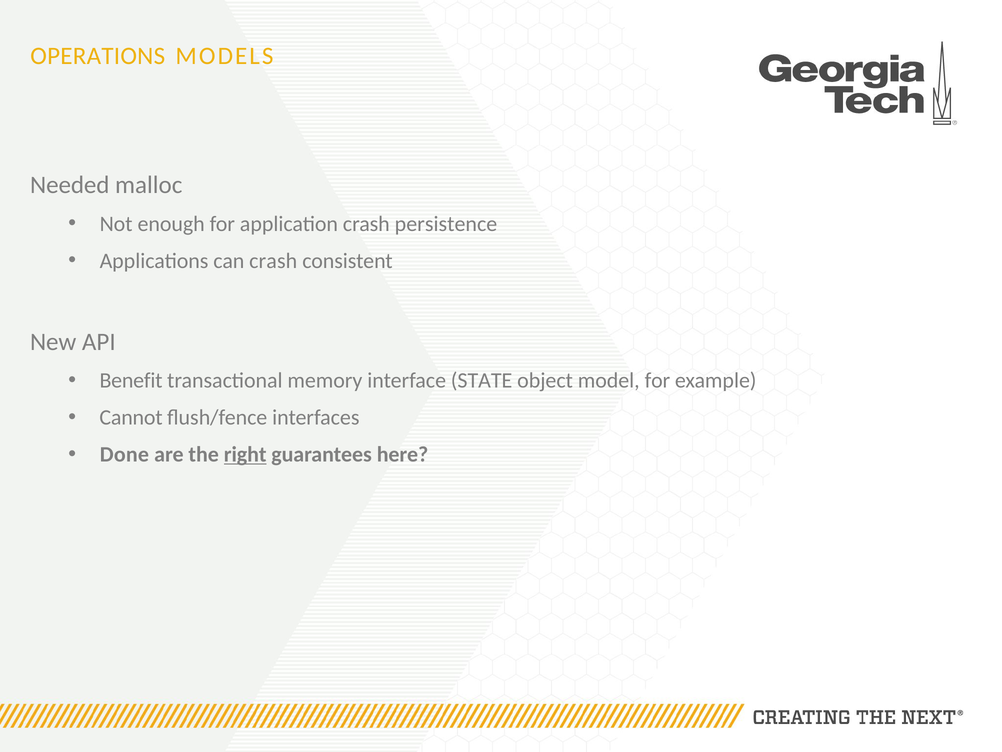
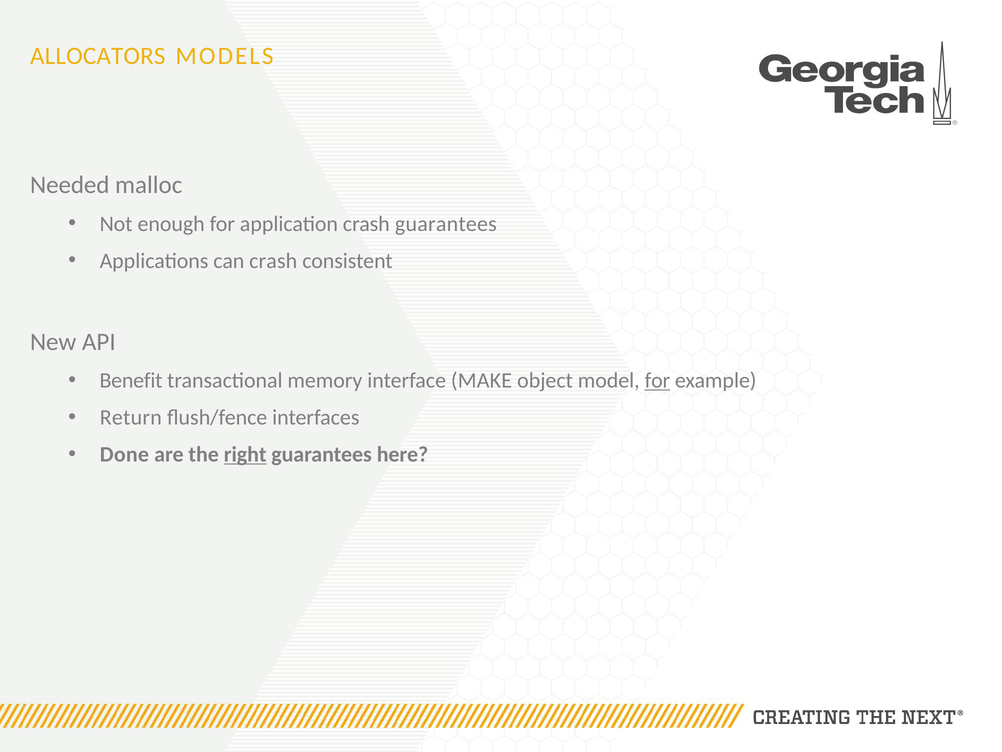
OPERATIONS: OPERATIONS -> ALLOCATORS (98, 56)
crash persistence: persistence -> guarantees (446, 224)
STATE: STATE -> MAKE (481, 380)
for underline: none -> present (657, 380)
Cannot: Cannot -> Return (131, 417)
